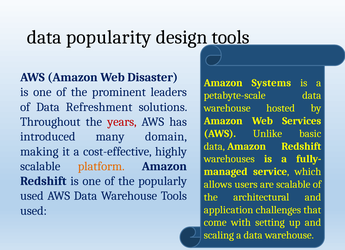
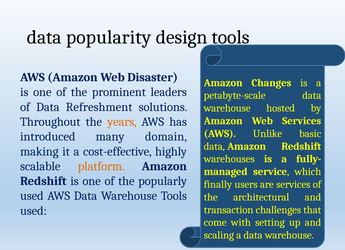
Systems: Systems -> Changes (271, 83)
years colour: red -> orange (122, 122)
allows: allows -> finally (218, 185)
are scalable: scalable -> services (293, 185)
application: application -> transaction (229, 210)
